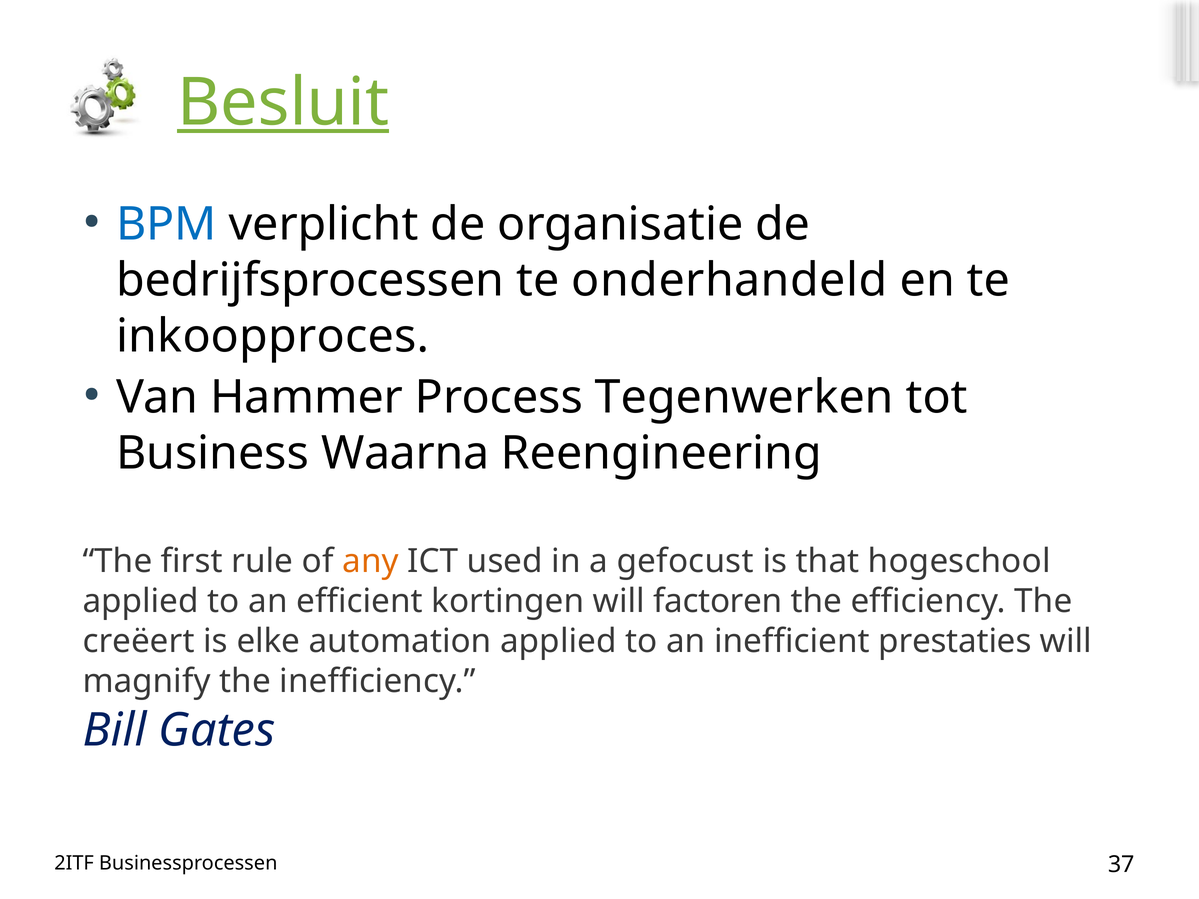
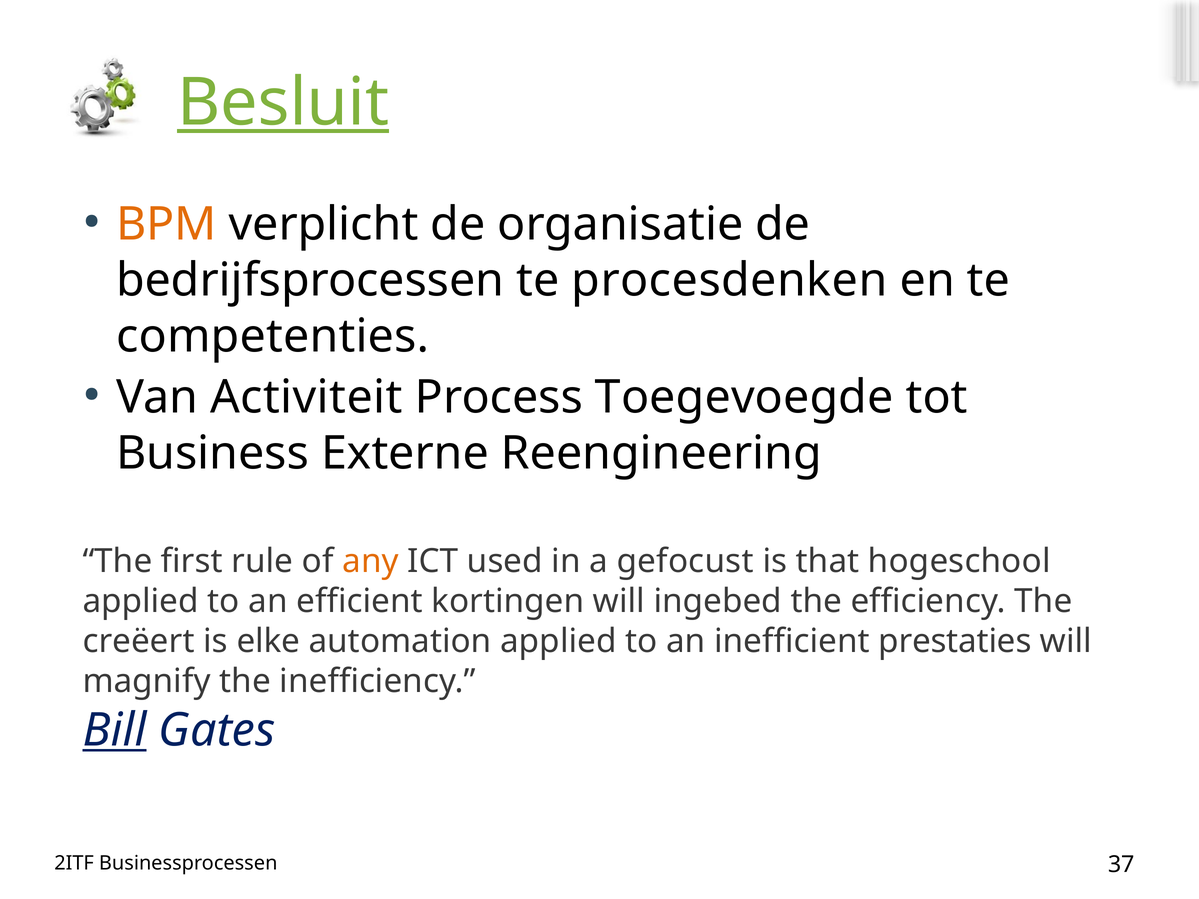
BPM colour: blue -> orange (166, 225)
onderhandeld: onderhandeld -> procesdenken (729, 281)
inkoopproces: inkoopproces -> competenties (273, 337)
Hammer: Hammer -> Activiteit (306, 398)
Tegenwerken: Tegenwerken -> Toegevoegde (744, 398)
Waarna: Waarna -> Externe (405, 454)
factoren: factoren -> ingebed (718, 602)
Bill underline: none -> present (115, 730)
